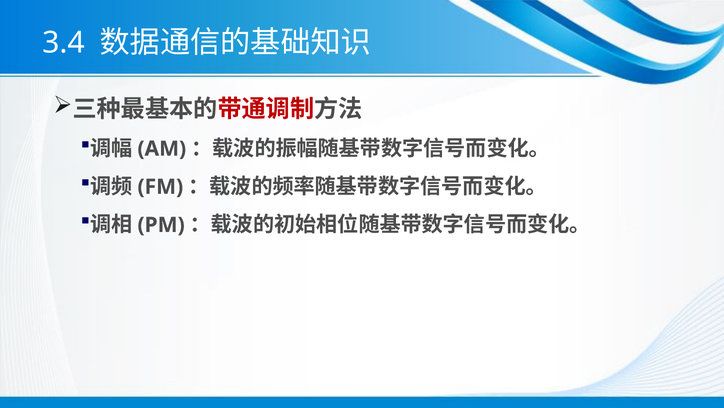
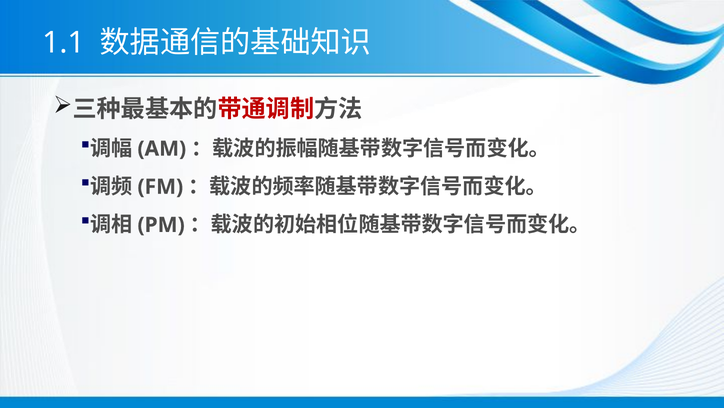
3.4: 3.4 -> 1.1 (63, 43)
